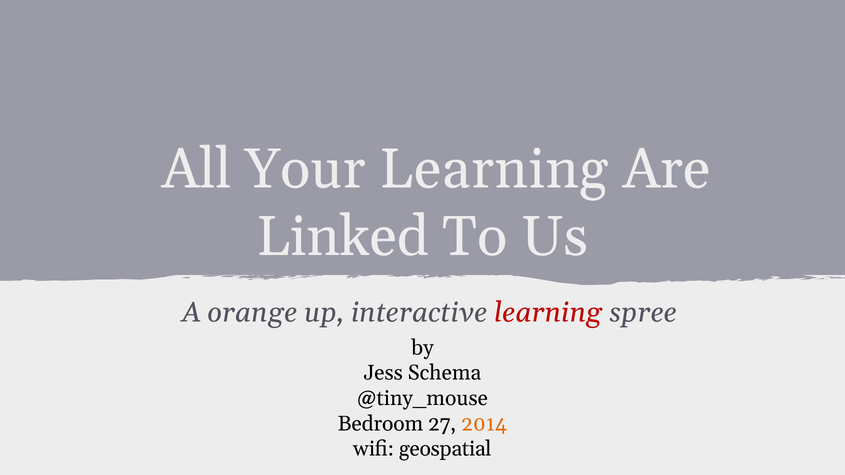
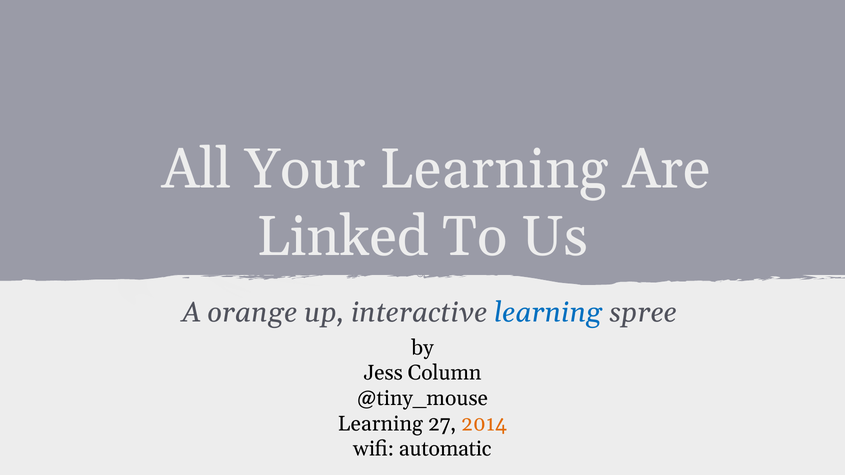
learning colour: red -> blue (548, 313)
Schema: Schema -> Column (445, 373)
Bedroom: Bedroom -> Learning (380, 424)
geospatial: geospatial -> automatic (445, 449)
